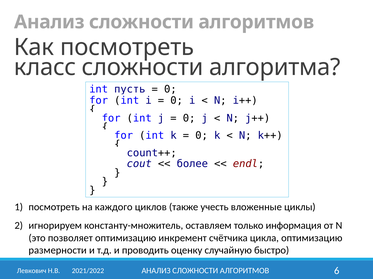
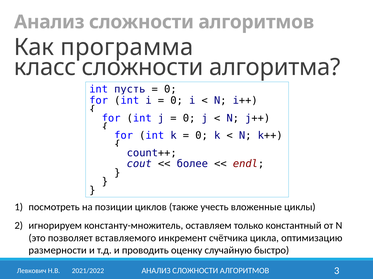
Как посмотреть: посмотреть -> программа (127, 47)
каждого: каждого -> позиции (114, 207)
информация: информация -> константный (294, 226)
позволяет оптимизацию: оптимизацию -> вставляемого (126, 238)
6: 6 -> 3 (337, 272)
